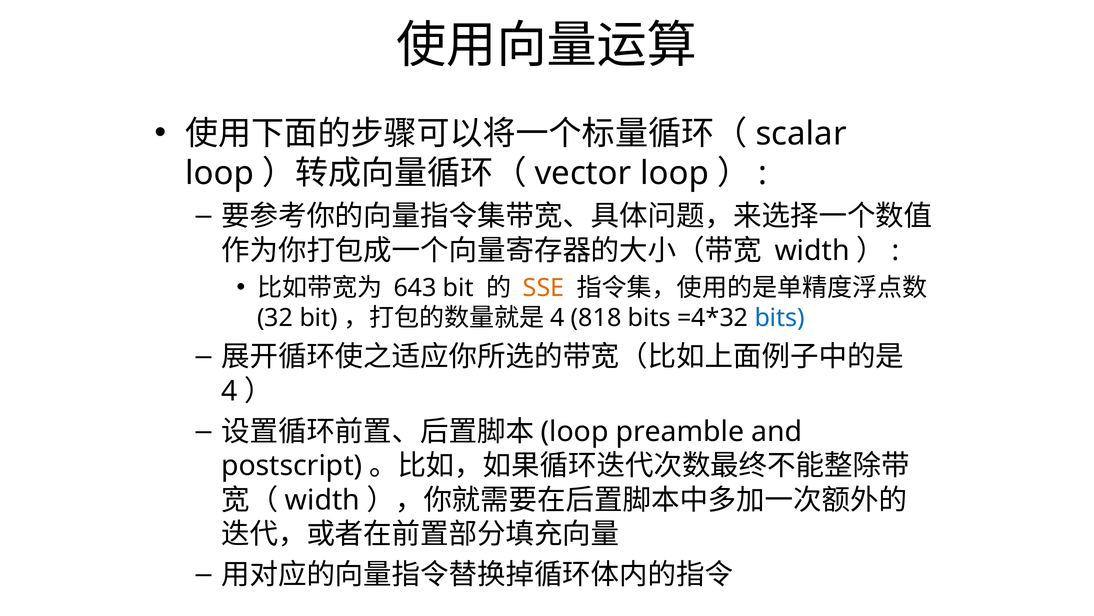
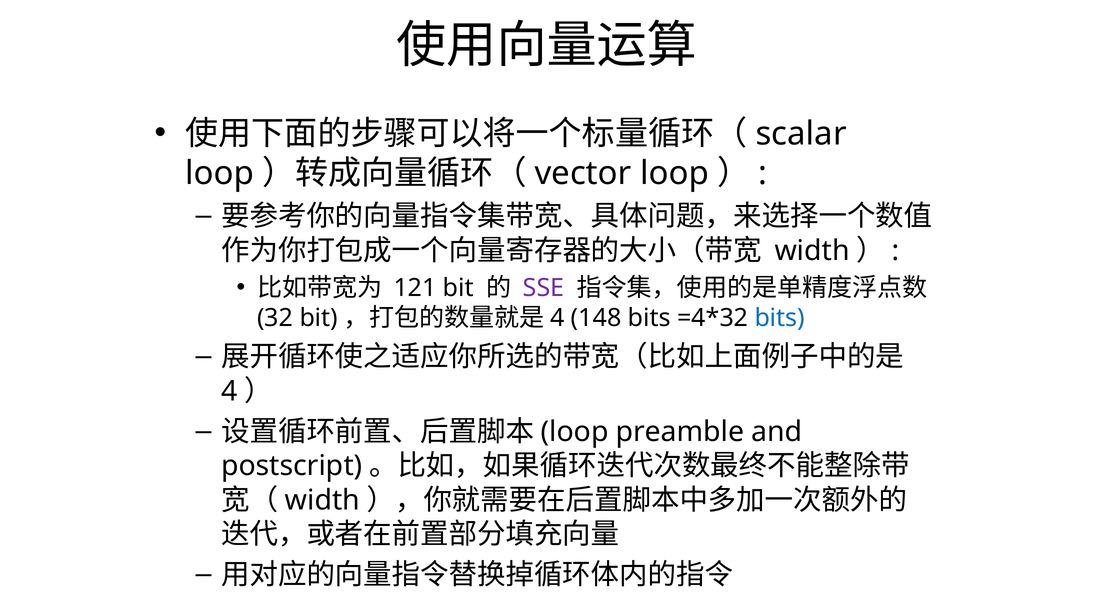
643: 643 -> 121 (415, 288)
SSE colour: orange -> purple (544, 288)
818: 818 -> 148 (596, 318)
